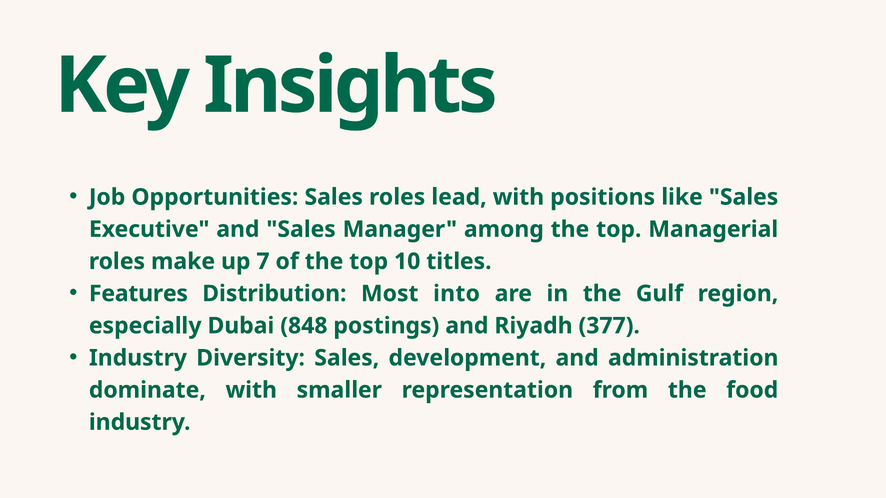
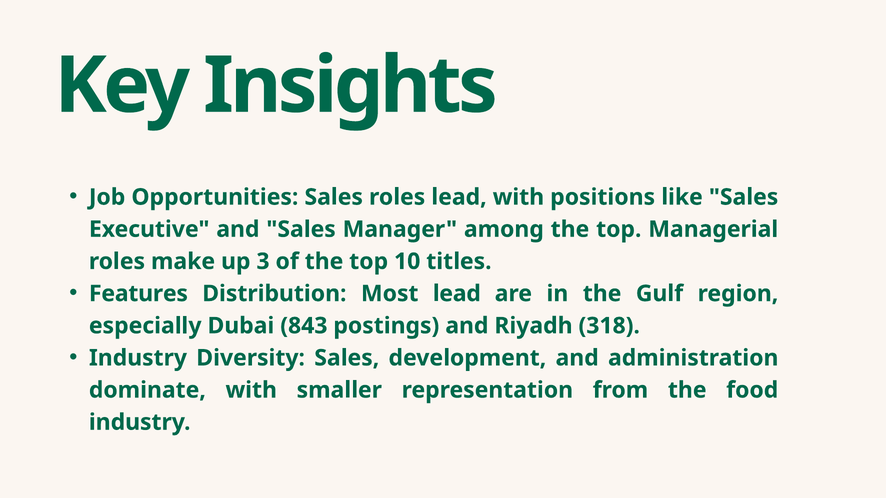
7: 7 -> 3 (263, 262)
Most into: into -> lead (457, 294)
848: 848 -> 843 (304, 326)
377: 377 -> 318 (609, 326)
